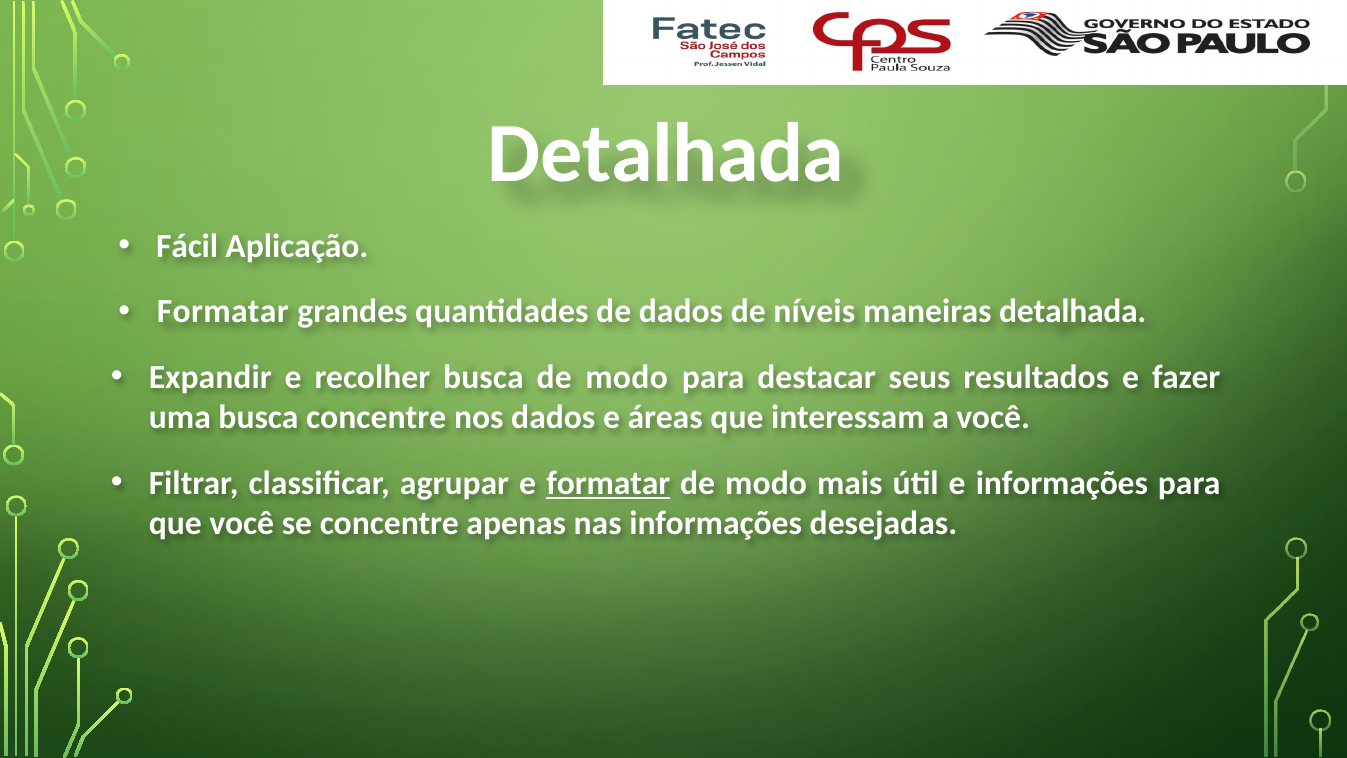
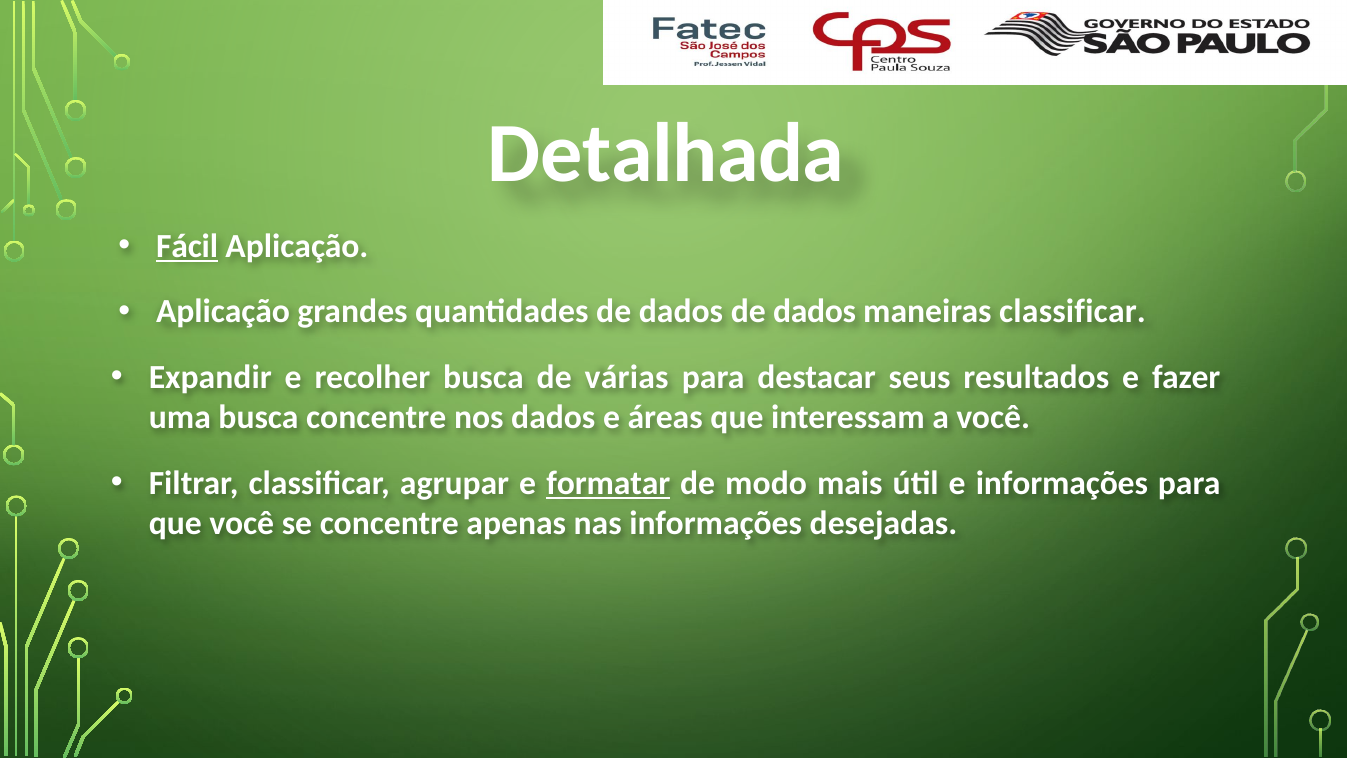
Fácil underline: none -> present (187, 246)
Formatar: Formatar -> Aplicação (223, 312)
dados de níveis: níveis -> dados (815, 312)
maneiras detalhada: detalhada -> classificar (1073, 312)
modo: modo -> várias (627, 377)
